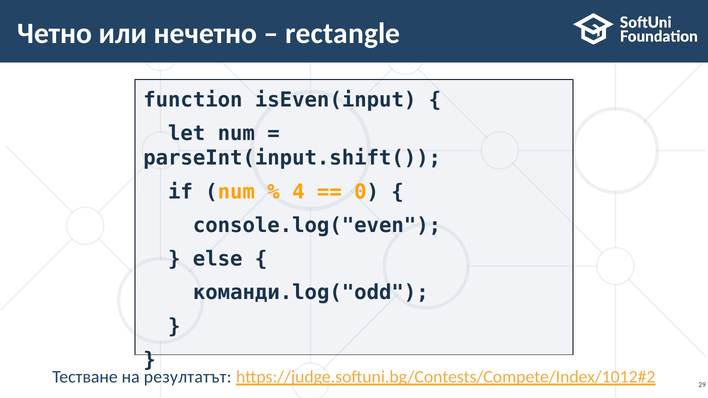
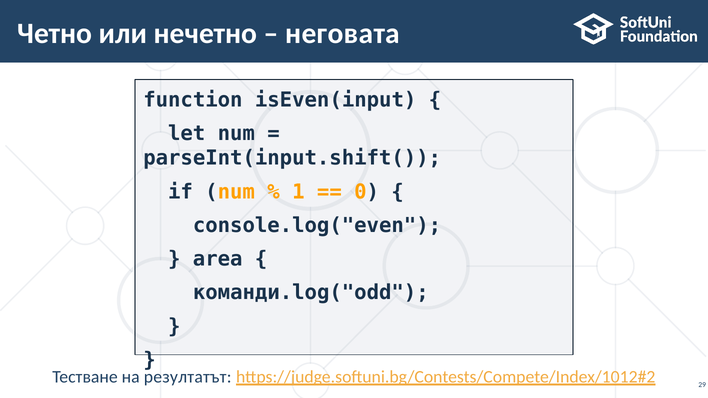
rectangle: rectangle -> неговата (343, 34)
4: 4 -> 1 (298, 192)
еlse: еlse -> area (218, 259)
